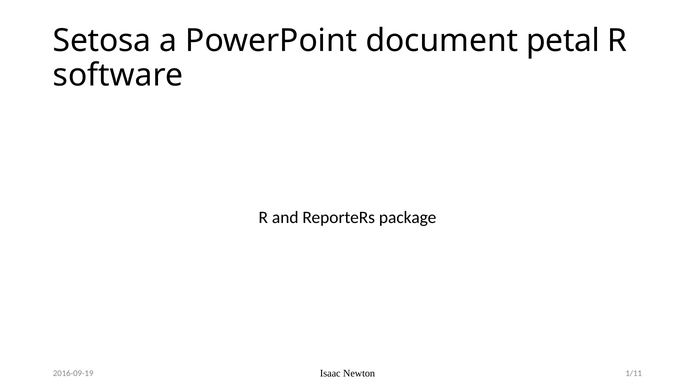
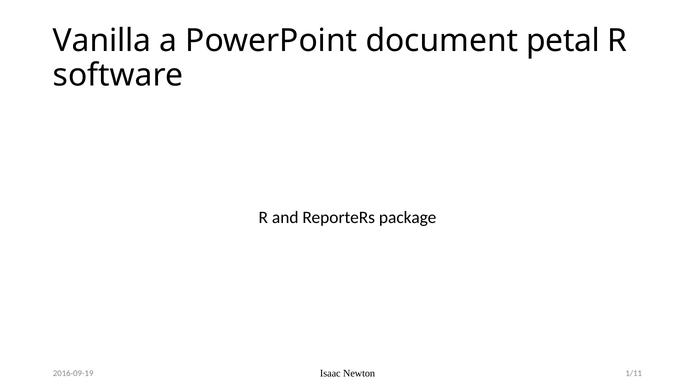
Setosa: Setosa -> Vanilla (102, 41)
